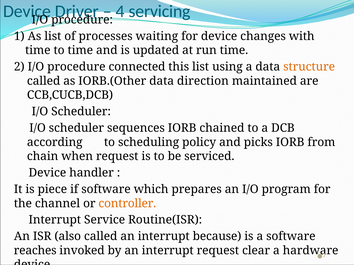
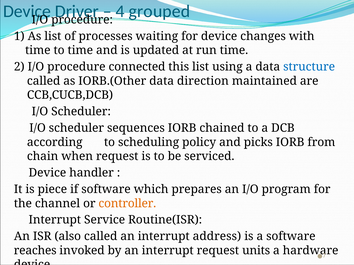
servicing: servicing -> grouped (159, 11)
structure colour: orange -> blue (309, 67)
because: because -> address (217, 237)
clear: clear -> units (256, 251)
